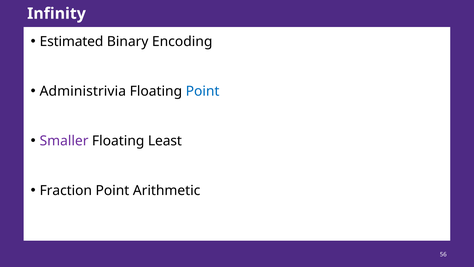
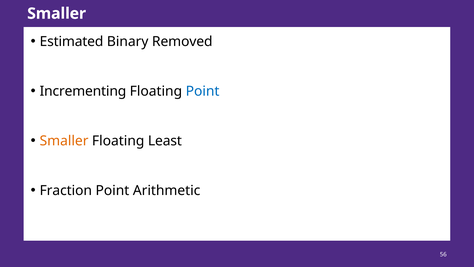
Infinity: Infinity -> Smaller (57, 14)
Encoding: Encoding -> Removed (182, 41)
Administrivia: Administrivia -> Incrementing (83, 91)
Smaller colour: purple -> orange (64, 141)
